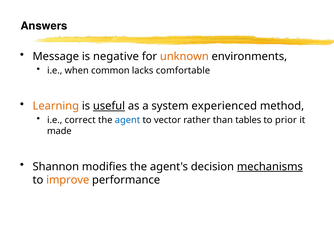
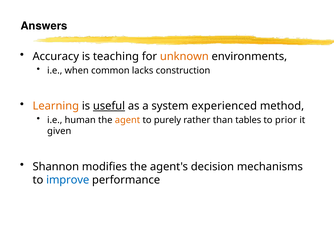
Message: Message -> Accuracy (56, 56)
negative: negative -> teaching (116, 56)
comfortable: comfortable -> construction (183, 70)
correct: correct -> human (80, 120)
agent colour: blue -> orange (128, 120)
vector: vector -> purely (167, 120)
made: made -> given (59, 131)
mechanisms underline: present -> none (270, 166)
improve colour: orange -> blue (68, 180)
